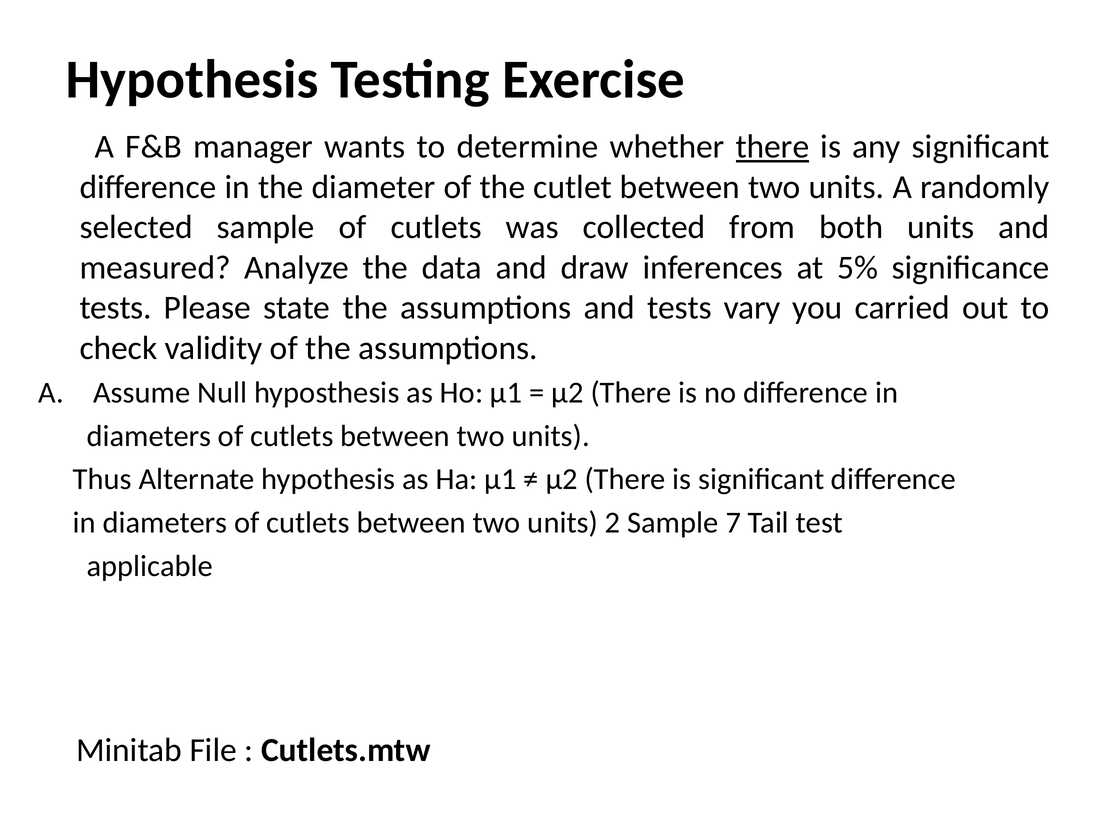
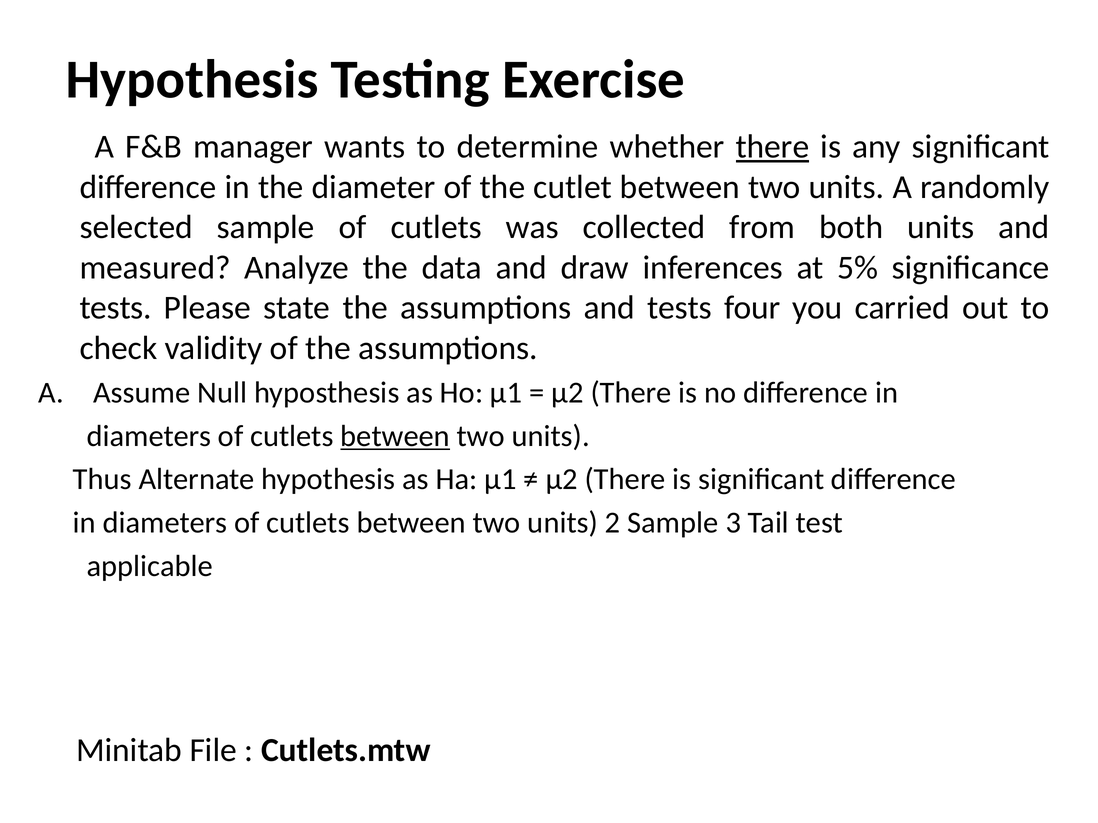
vary: vary -> four (752, 308)
between underline: none -> present (395, 436)
7: 7 -> 3 (733, 523)
